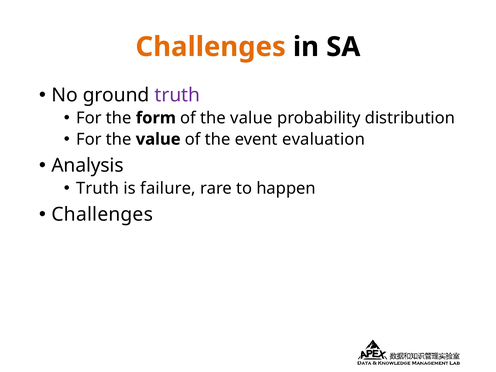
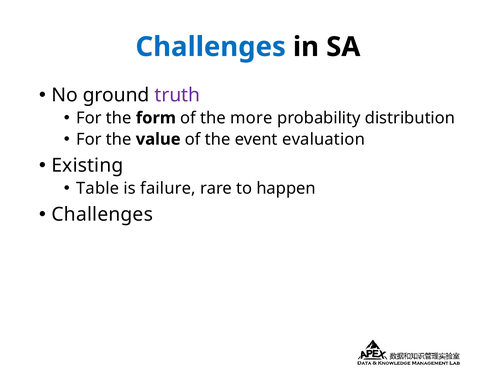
Challenges colour: orange -> blue (211, 47)
of the value: value -> more (251, 118)
Analysis: Analysis -> Existing (87, 165)
Truth: Truth -> Table (98, 188)
